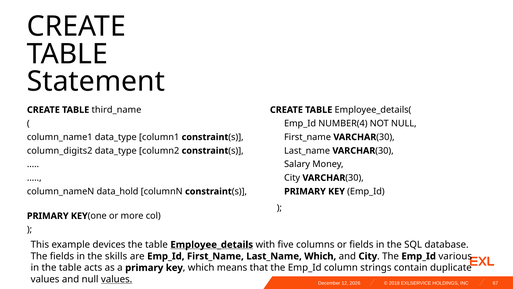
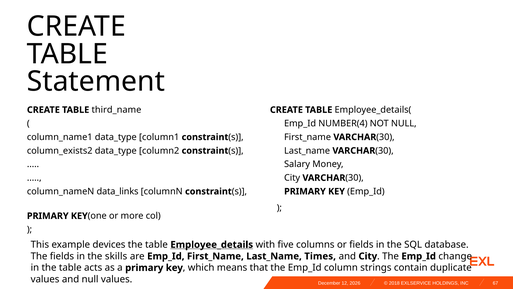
column_digits2: column_digits2 -> column_exists2 (60, 150)
data_hold: data_hold -> data_links (118, 191)
Last_Name Which: Which -> Times (320, 256)
various: various -> change (455, 256)
values underline: present -> none (117, 279)
